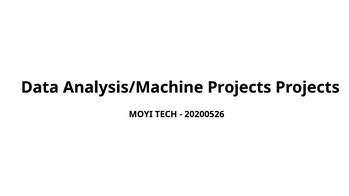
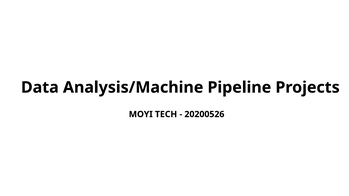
Analysis/Machine Projects: Projects -> Pipeline (239, 88)
